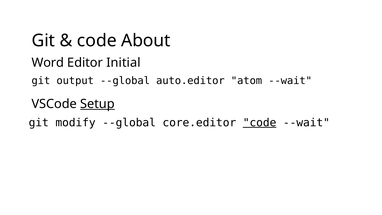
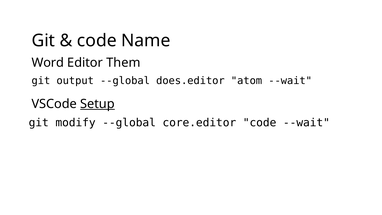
About: About -> Name (146, 40)
Initial: Initial -> Them (123, 63)
auto.editor: auto.editor -> does.editor (190, 81)
code underline: present -> none (260, 123)
